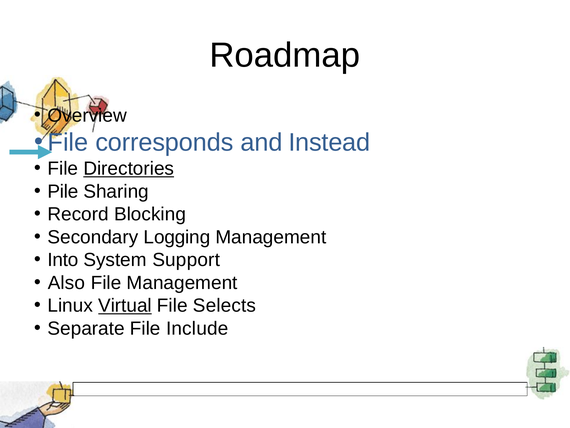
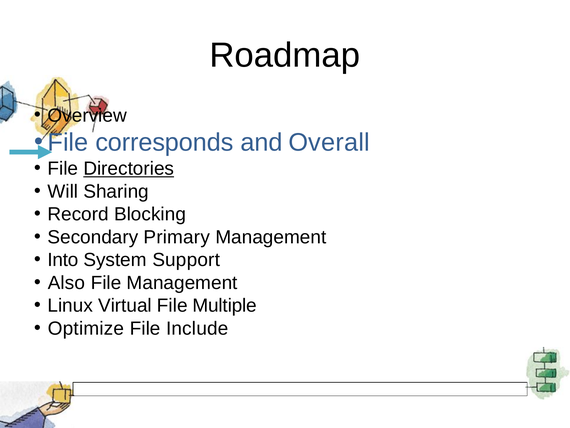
Instead: Instead -> Overall (329, 142)
Pile: Pile -> Will (63, 191)
Logging: Logging -> Primary (177, 237)
Virtual underline: present -> none (125, 305)
Selects: Selects -> Multiple (225, 305)
Separate: Separate -> Optimize (86, 328)
